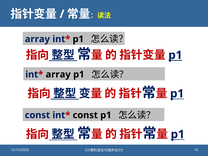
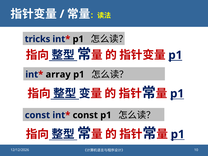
array: array -> tricks (37, 39)
